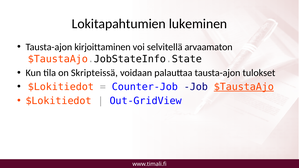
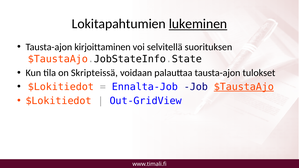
lukeminen underline: none -> present (198, 24)
arvaamaton: arvaamaton -> suorituksen (208, 47)
Counter-Job: Counter-Job -> Ennalta-Job (145, 87)
